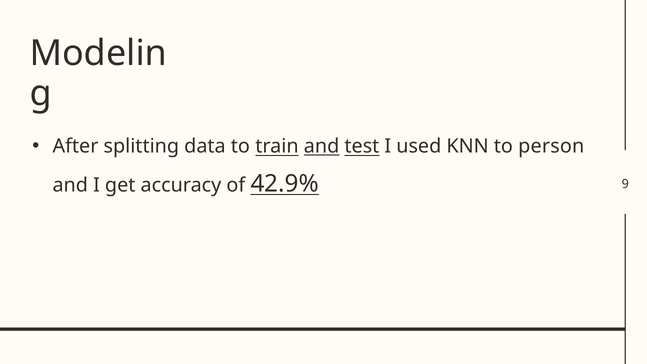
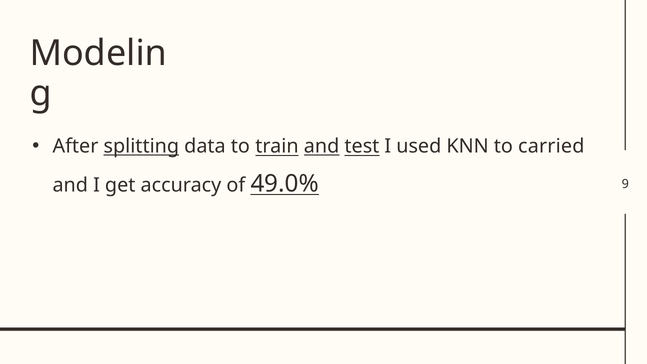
splitting underline: none -> present (141, 146)
person: person -> carried (551, 146)
42.9%: 42.9% -> 49.0% (285, 183)
